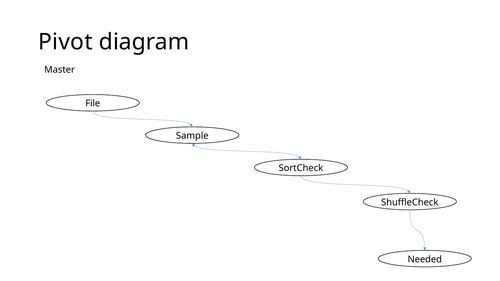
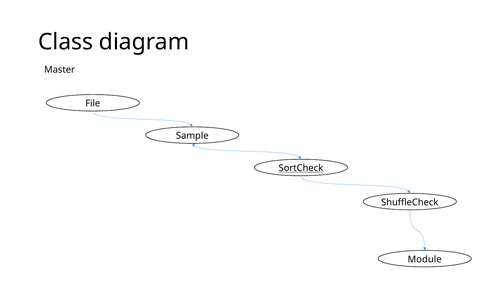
Pivot: Pivot -> Class (66, 42)
SortCheck underline: none -> present (301, 168)
Needed: Needed -> Module (425, 259)
